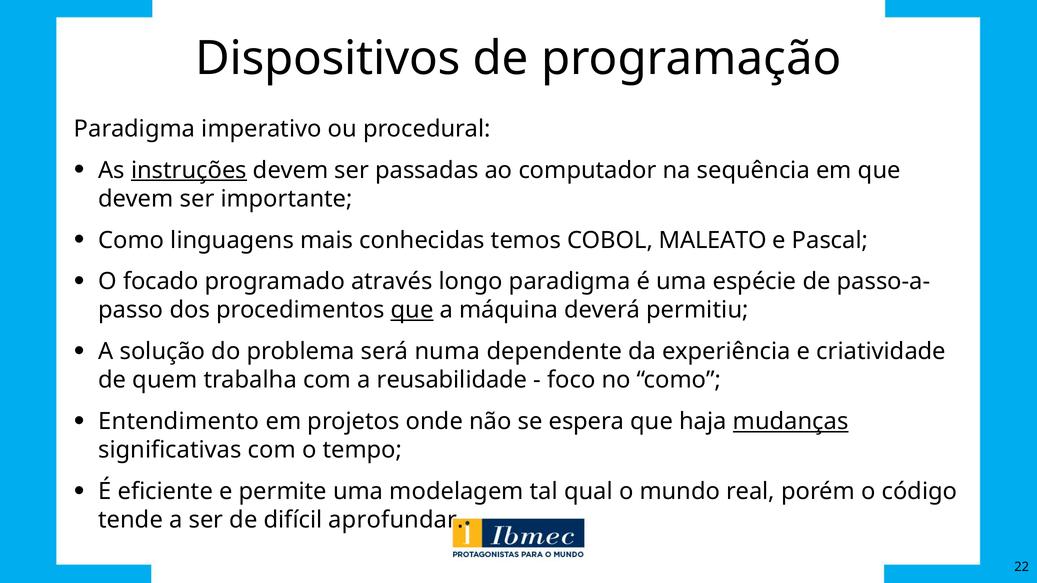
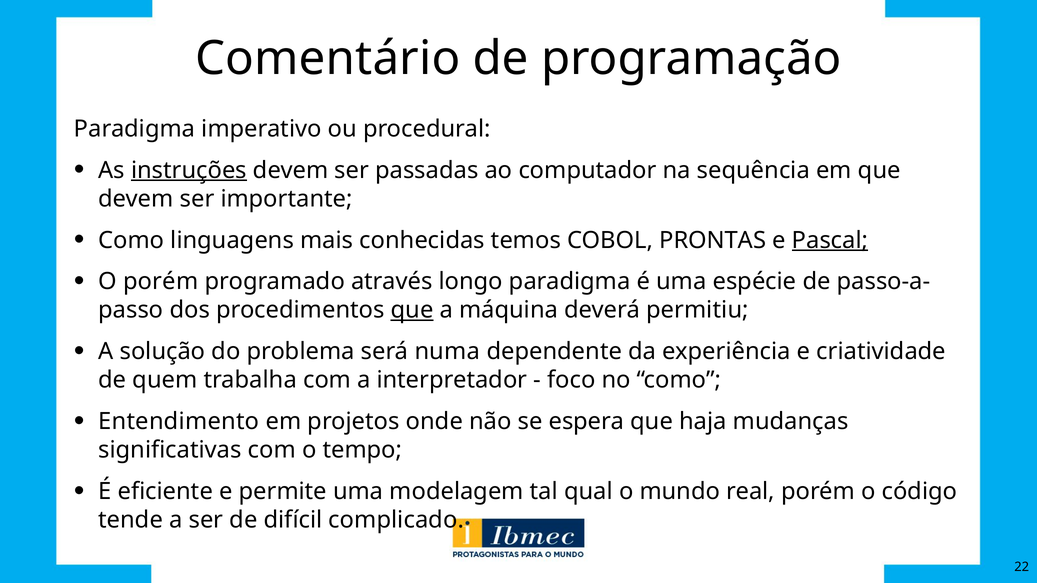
Dispositivos: Dispositivos -> Comentário (328, 59)
MALEATO: MALEATO -> PRONTAS (713, 240)
Pascal underline: none -> present (830, 240)
O focado: focado -> porém (161, 282)
reusabilidade: reusabilidade -> interpretador (452, 380)
mudanças underline: present -> none (791, 422)
aprofundar: aprofundar -> complicado (396, 520)
